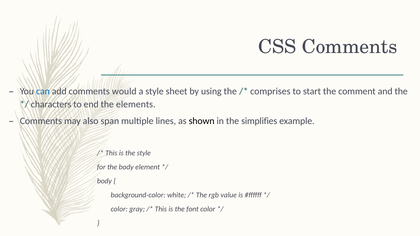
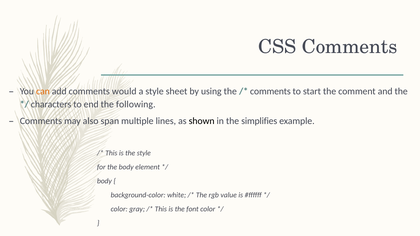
can colour: blue -> orange (43, 92)
comprises: comprises -> comments (270, 92)
elements: elements -> following (136, 104)
